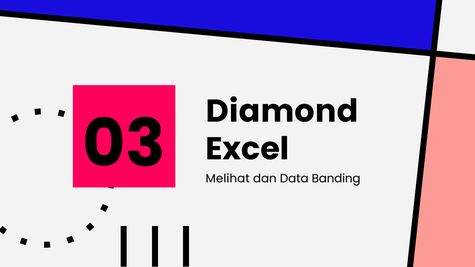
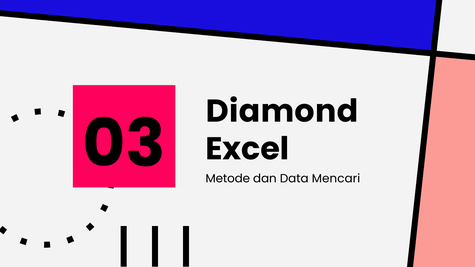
Melihat: Melihat -> Metode (228, 179)
Banding: Banding -> Mencari (336, 179)
